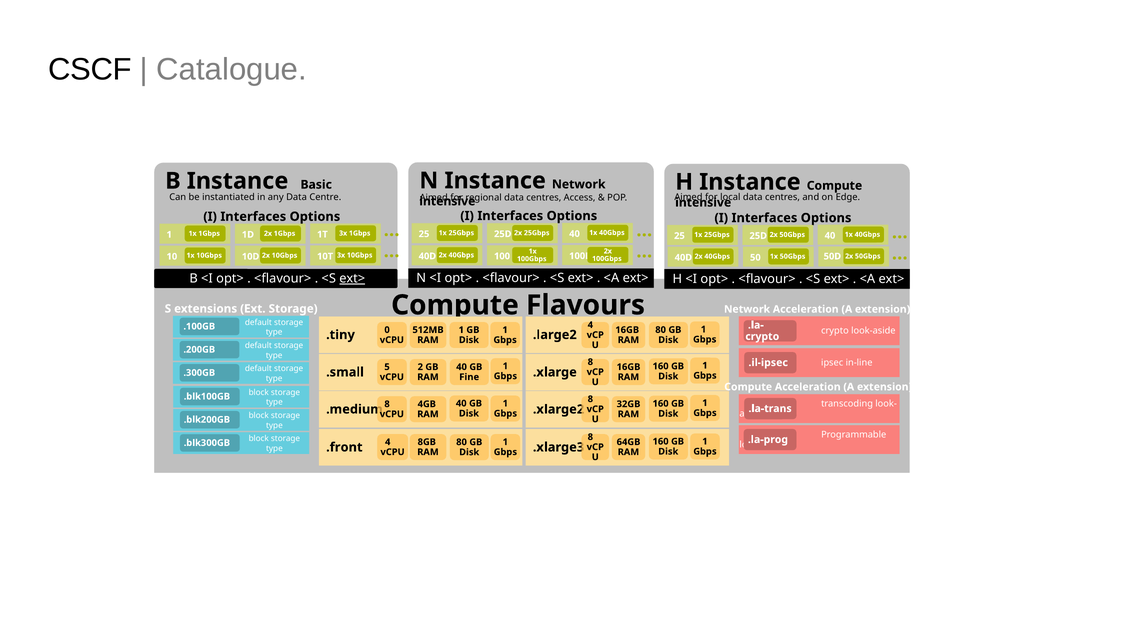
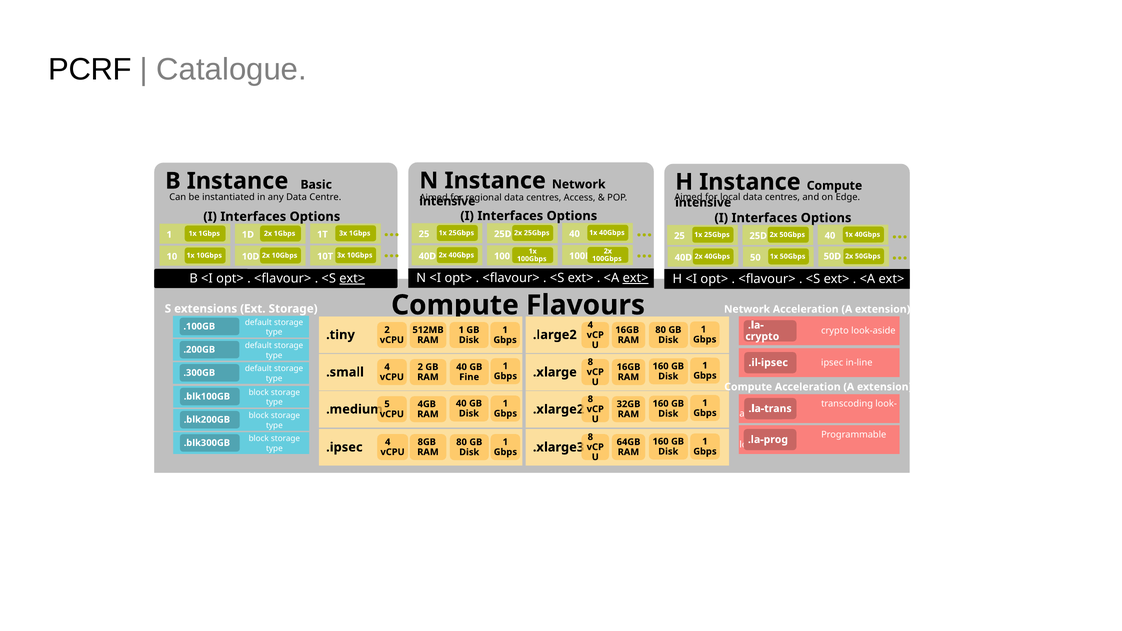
CSCF: CSCF -> PCRF (90, 70)
ext> underline: none -> present (636, 278)
.tiny 0: 0 -> 2 (387, 330)
.small 5: 5 -> 4 (387, 367)
.medium 8: 8 -> 5 (387, 404)
.front: .front -> .ipsec (344, 447)
